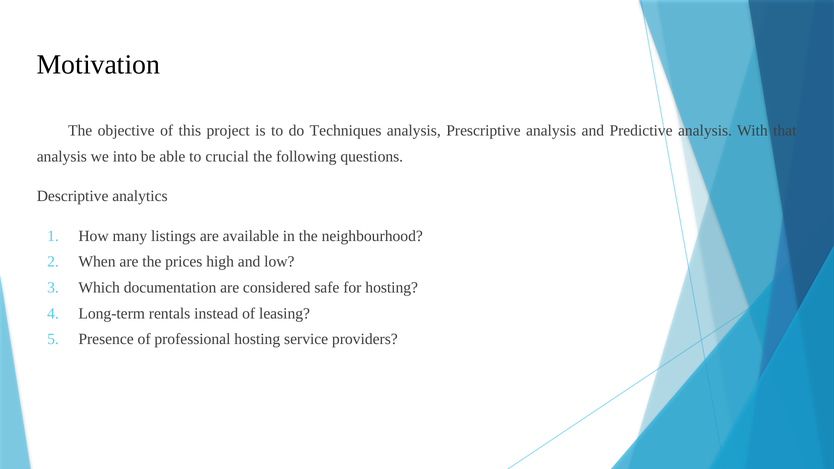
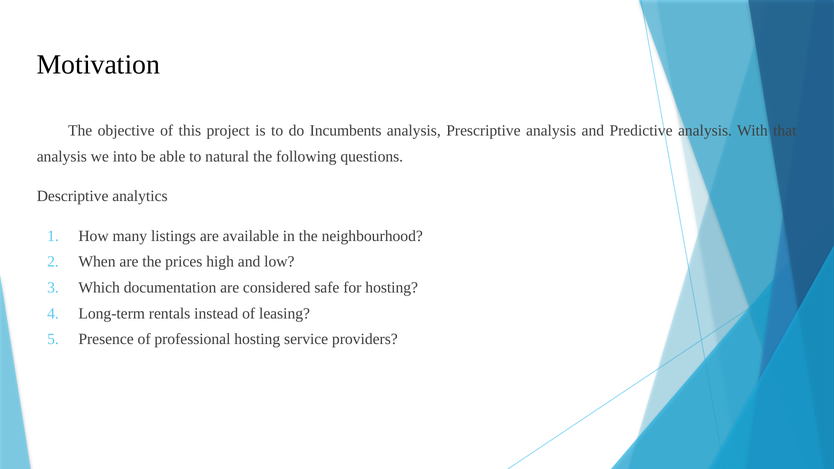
Techniques: Techniques -> Incumbents (346, 131)
crucial: crucial -> natural (227, 157)
